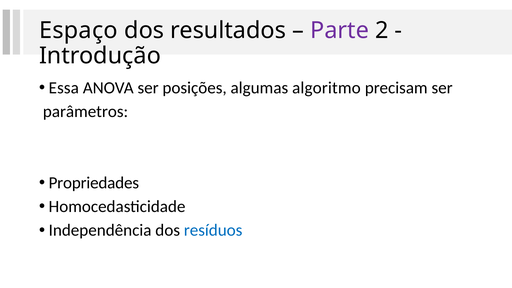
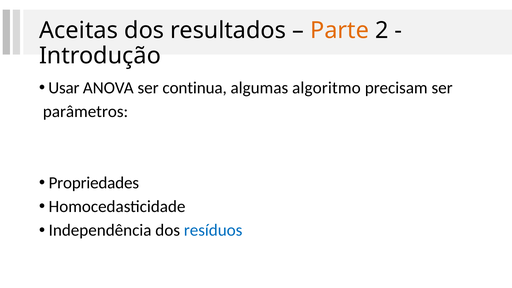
Espaço: Espaço -> Aceitas (79, 30)
Parte colour: purple -> orange (340, 30)
Essa: Essa -> Usar (64, 88)
posições: posições -> continua (195, 88)
